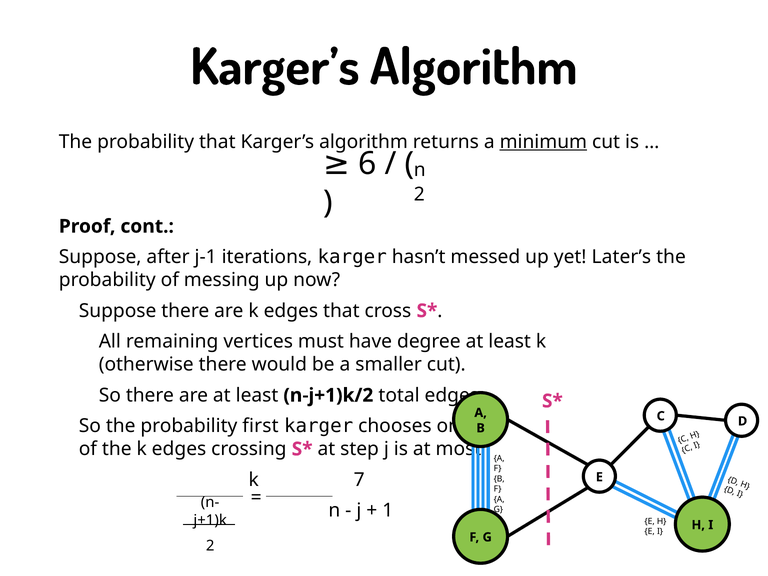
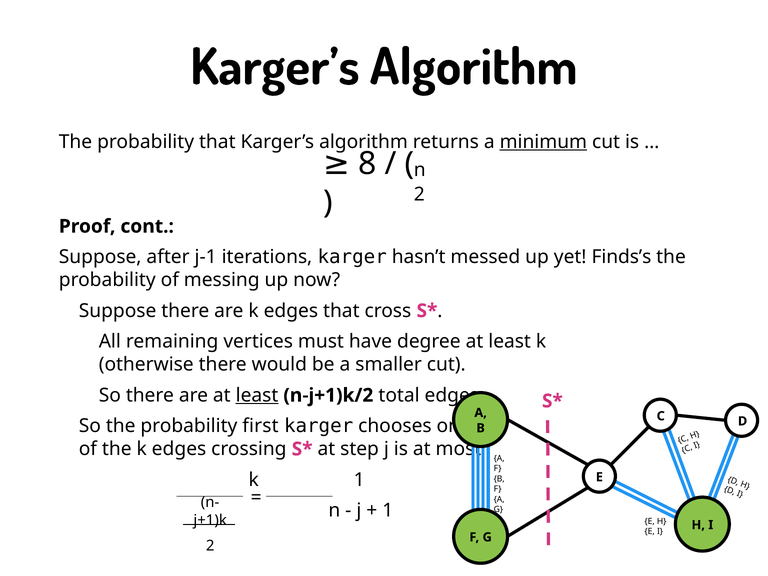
6: 6 -> 8 (367, 164)
Later’s: Later’s -> Finds’s (621, 257)
least underline: none -> present (257, 395)
k 7: 7 -> 1 (359, 480)
